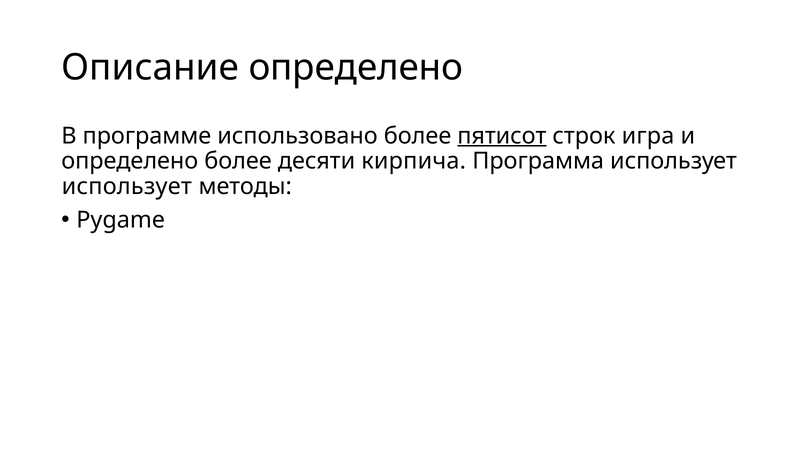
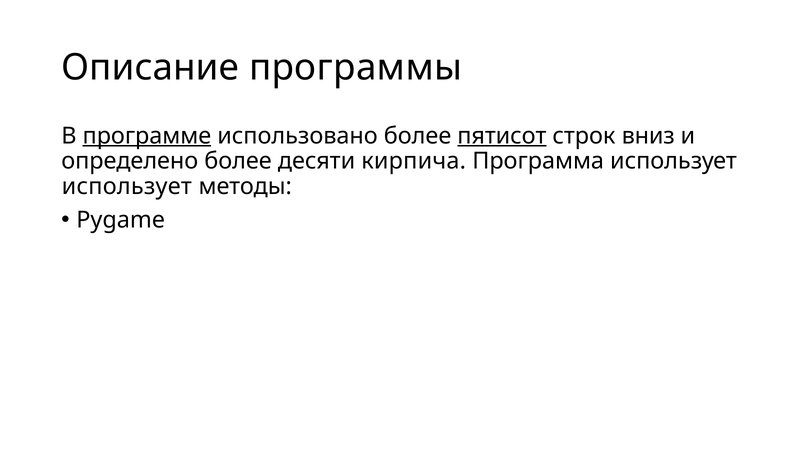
Описание определено: определено -> программы (356, 68)
программе underline: none -> present (147, 136)
игра: игра -> вниз (648, 136)
